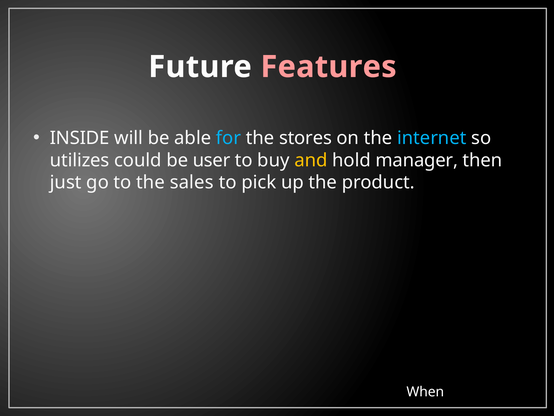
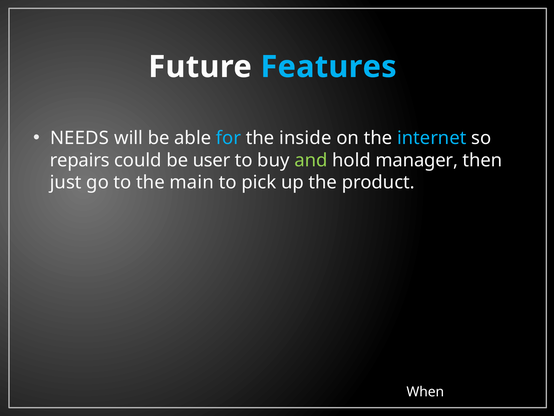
Features colour: pink -> light blue (329, 67)
INSIDE: INSIDE -> NEEDS (80, 138)
stores: stores -> inside (305, 138)
utilizes: utilizes -> repairs (80, 160)
and colour: yellow -> light green (311, 160)
sales: sales -> main (192, 182)
